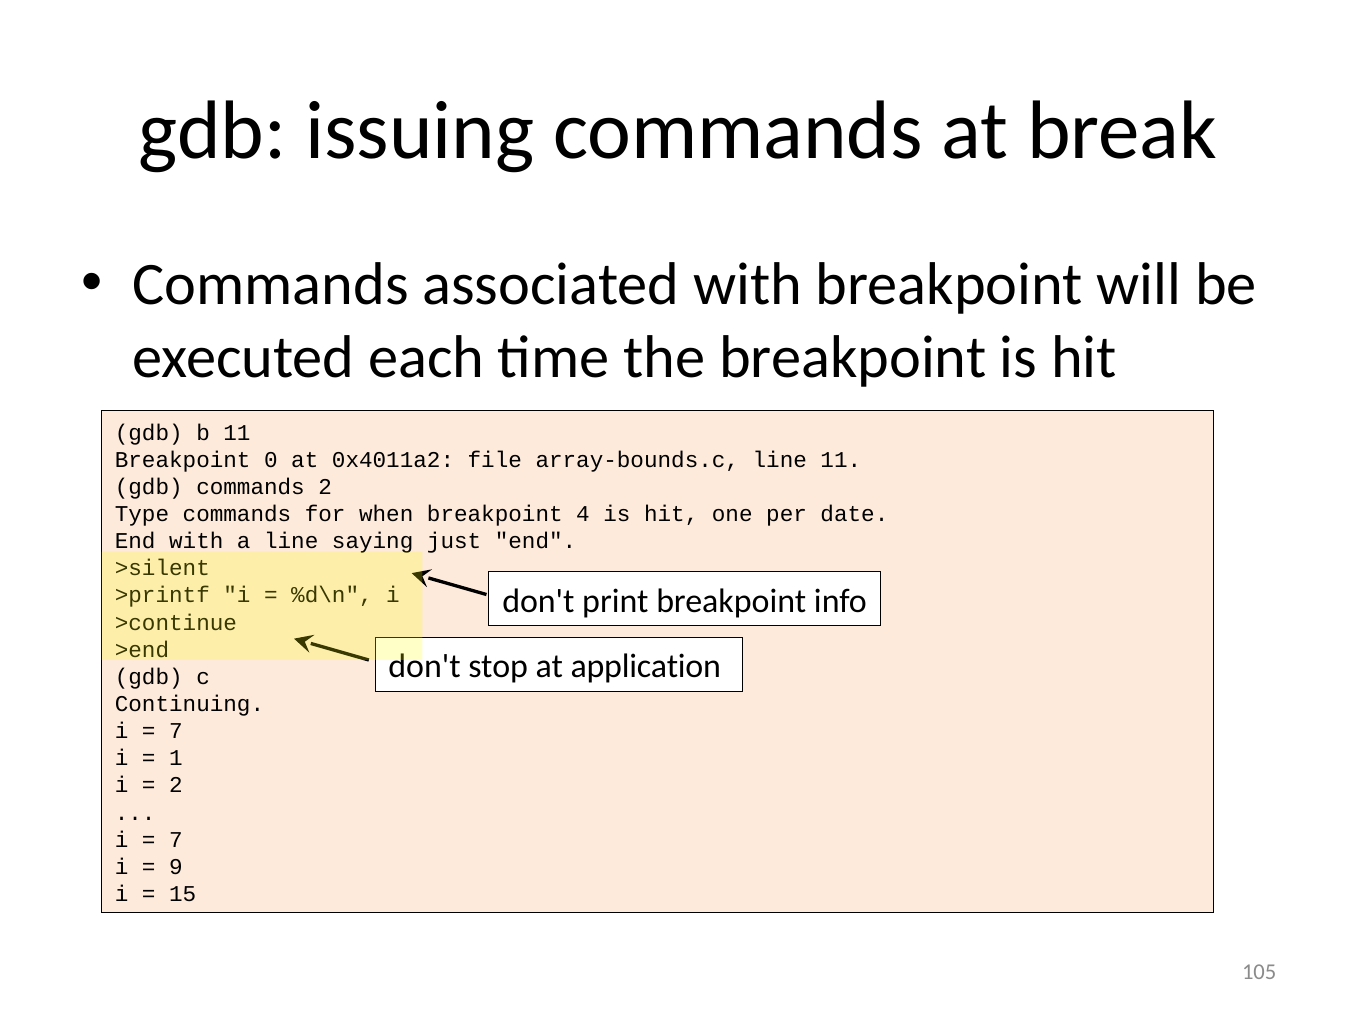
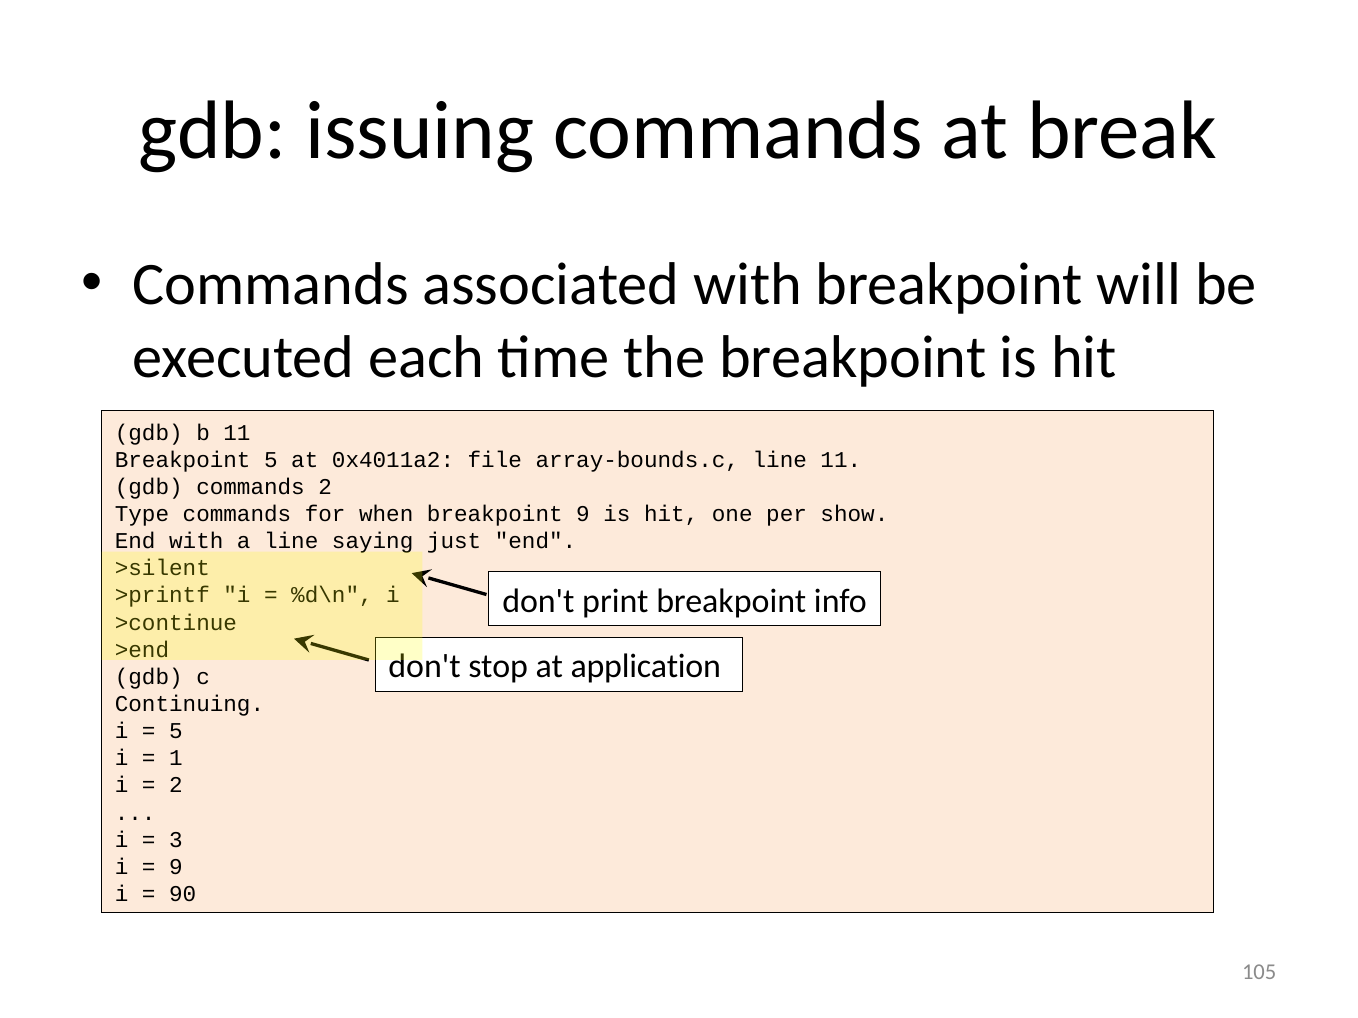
Breakpoint 0: 0 -> 5 (271, 460)
breakpoint 4: 4 -> 9 (583, 514)
date: date -> show (854, 514)
7: 7 -> 5 (176, 732)
7: 7 -> 3 (176, 840)
15: 15 -> 90 (183, 895)
